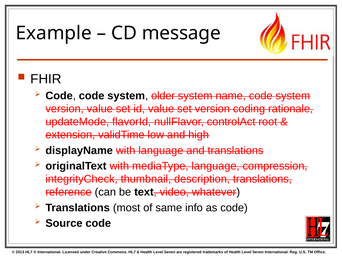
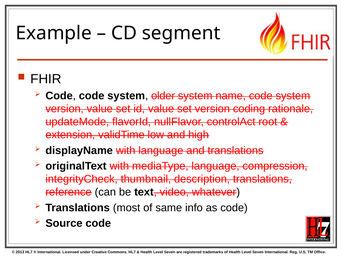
message: message -> segment (181, 33)
